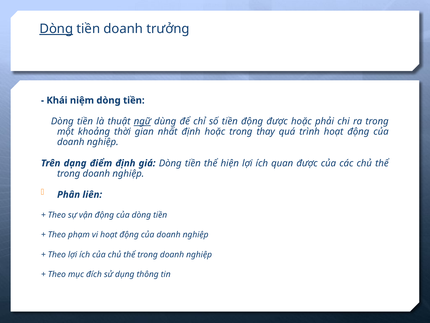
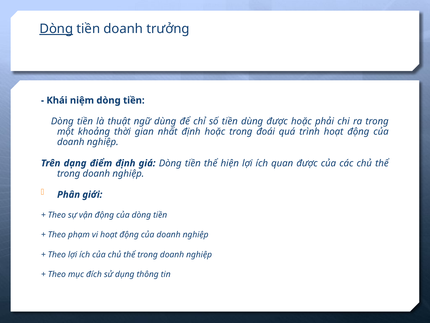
ngữ underline: present -> none (142, 121)
tiền động: động -> dùng (252, 121)
thay: thay -> đoái (266, 132)
liên: liên -> giới (92, 194)
